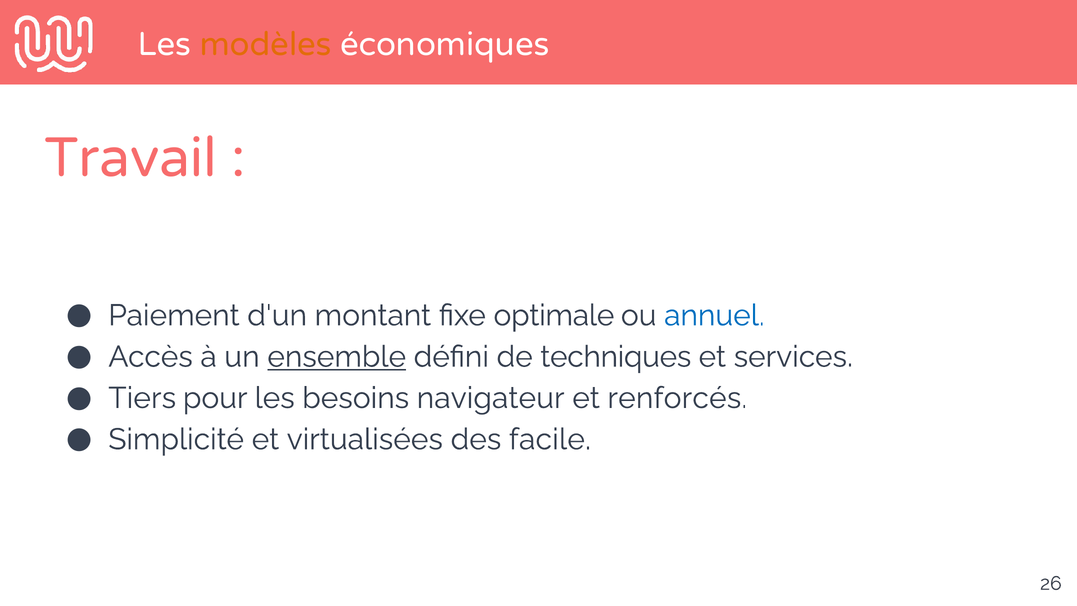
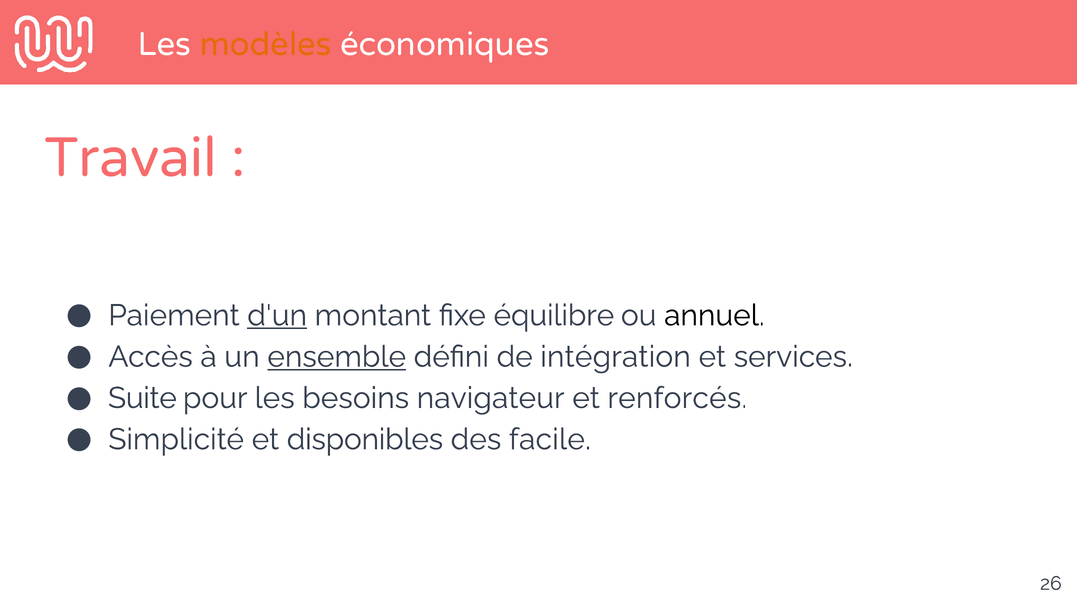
d'un underline: none -> present (277, 315)
optimale: optimale -> équilibre (554, 315)
annuel colour: blue -> black (714, 315)
techniques: techniques -> intégration (616, 357)
Tiers: Tiers -> Suite (142, 398)
virtualisées: virtualisées -> disponibles (365, 439)
